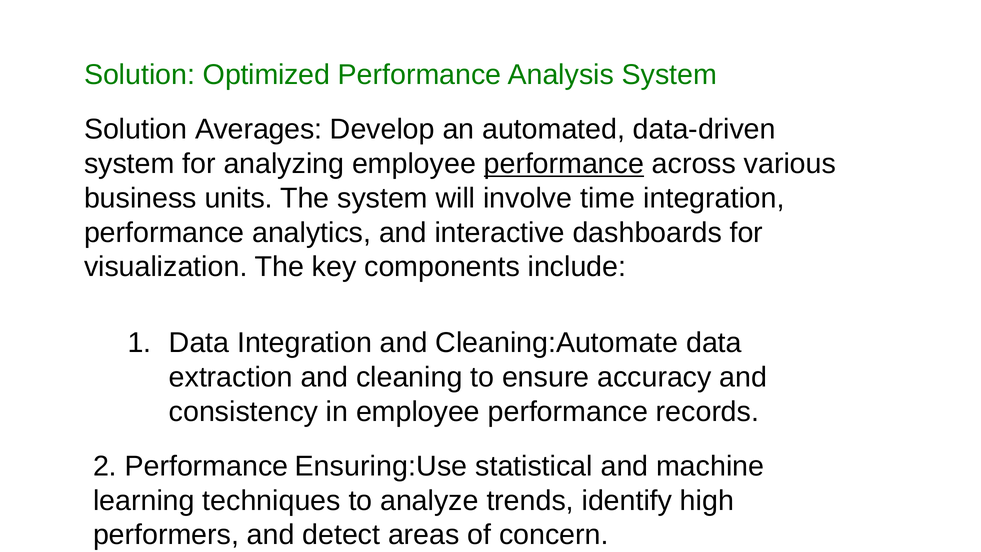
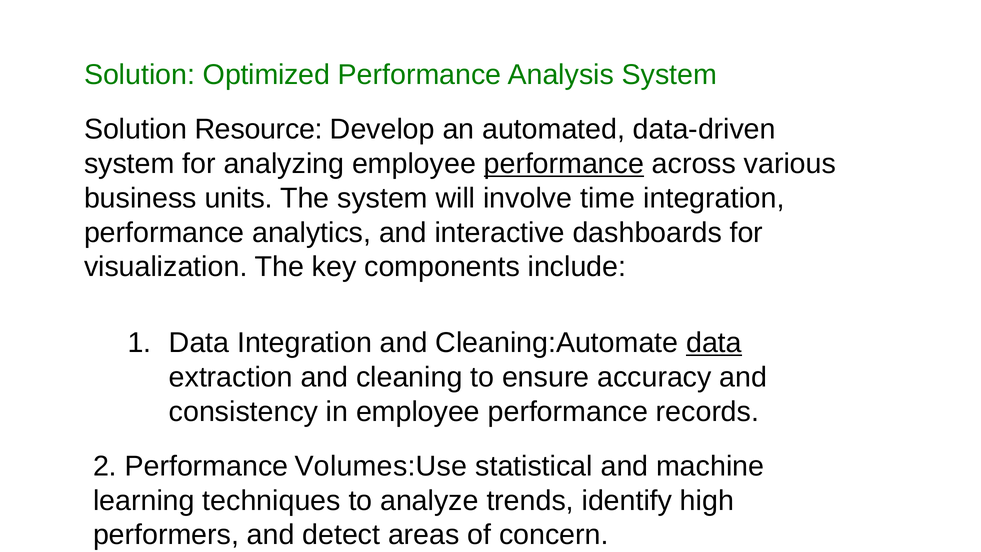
Averages: Averages -> Resource (259, 129)
data underline: none -> present (714, 343)
Ensuring:Use: Ensuring:Use -> Volumes:Use (381, 466)
